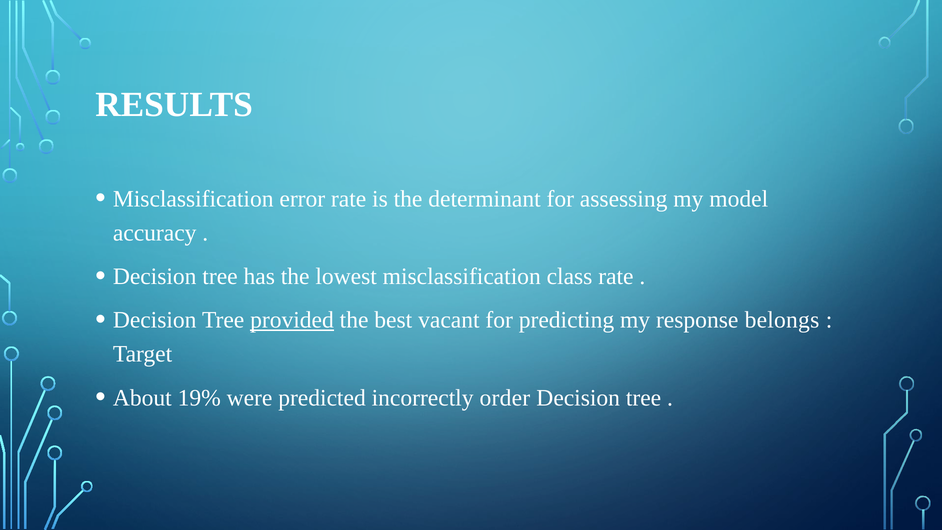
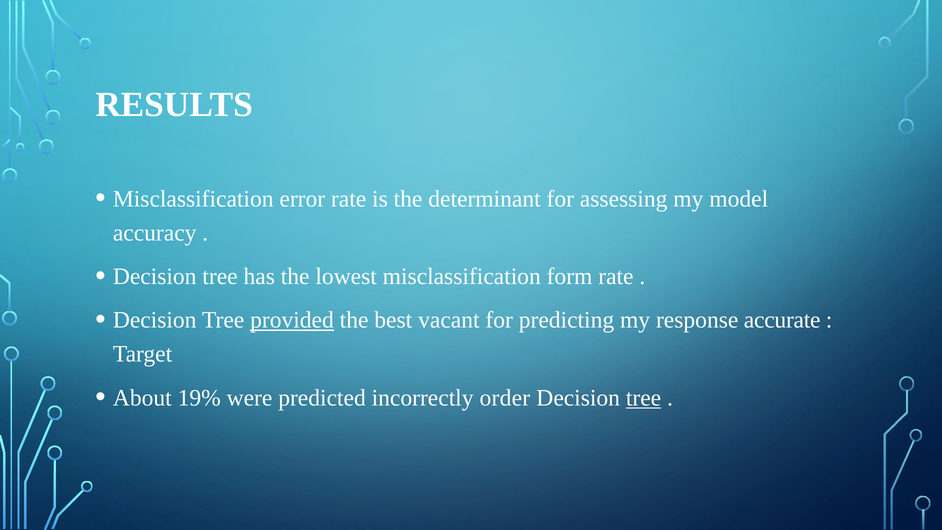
class: class -> form (570, 276)
belongs: belongs -> accurate (782, 320)
tree underline: none -> present (644, 398)
